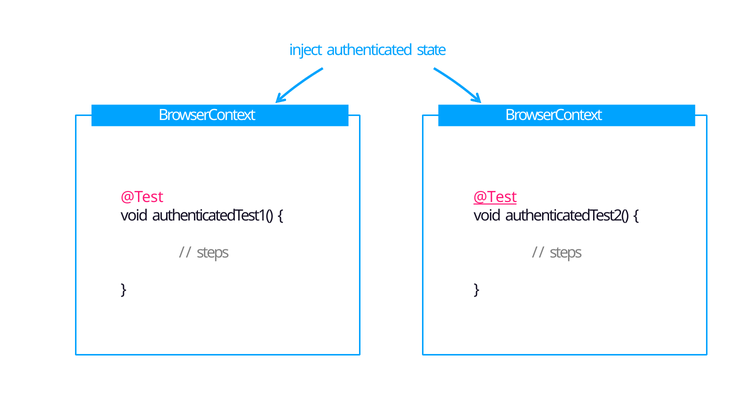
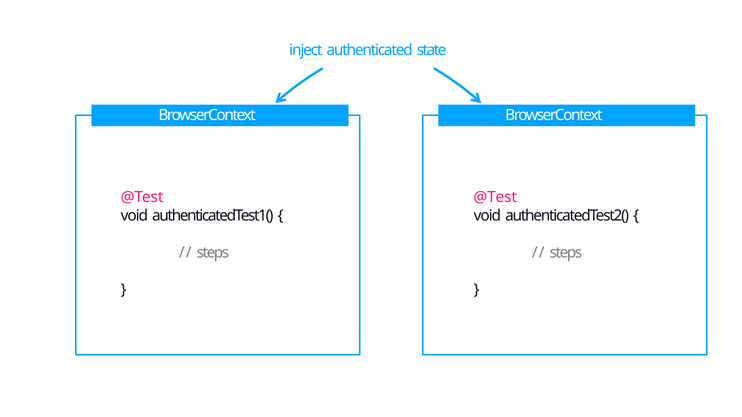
@Test underline: present -> none (495, 197)
